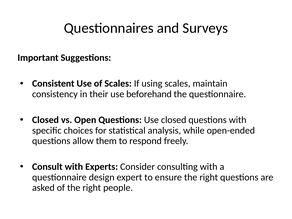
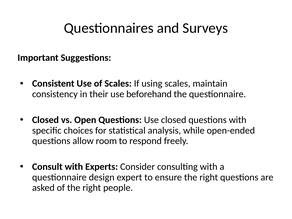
them: them -> room (106, 141)
